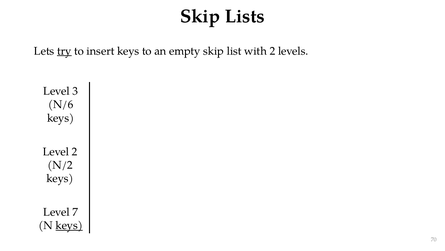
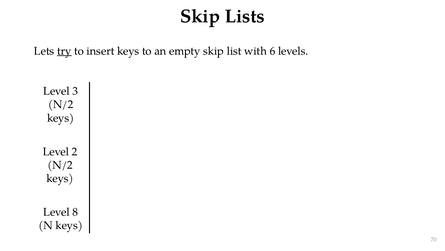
with 2: 2 -> 6 (272, 51)
N/6: N/6 -> N/2 (61, 104)
7: 7 -> 8 (75, 212)
keys underline: present -> none (69, 225)
